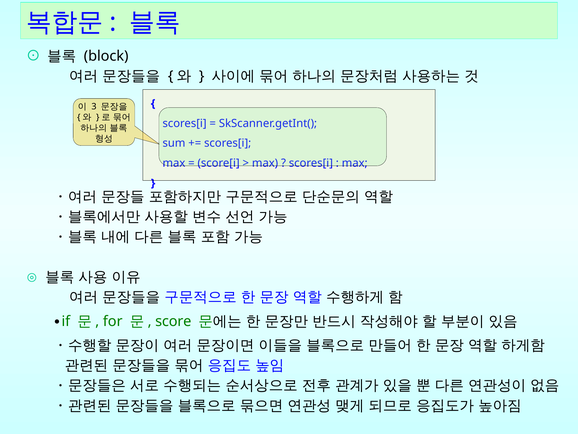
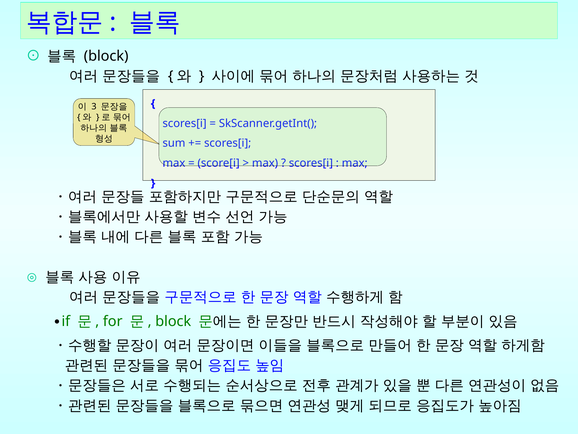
score: score -> block (173, 321)
